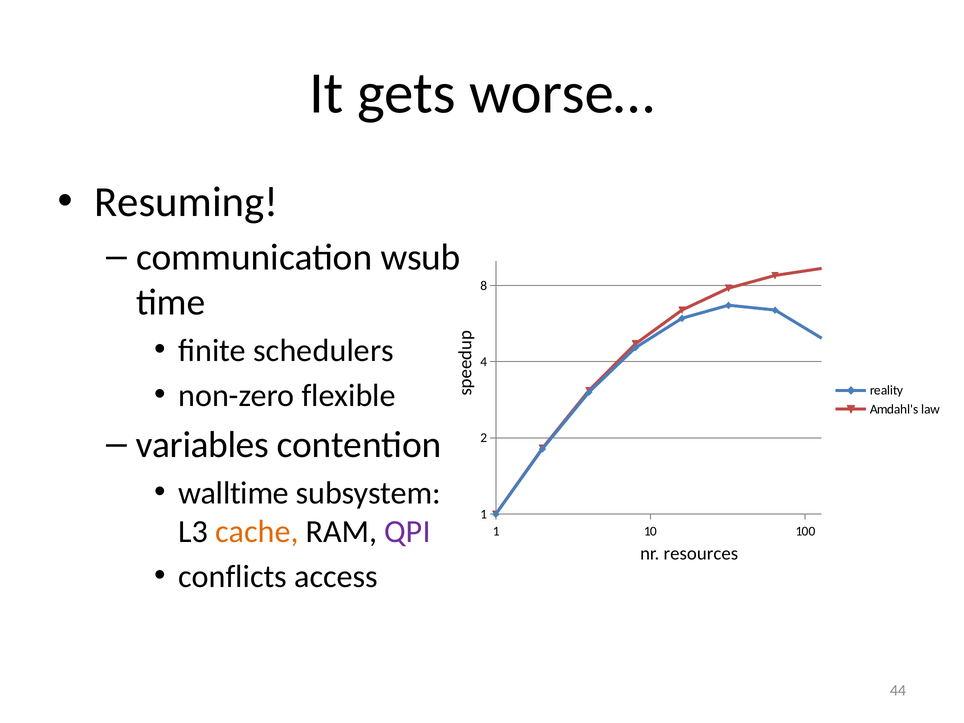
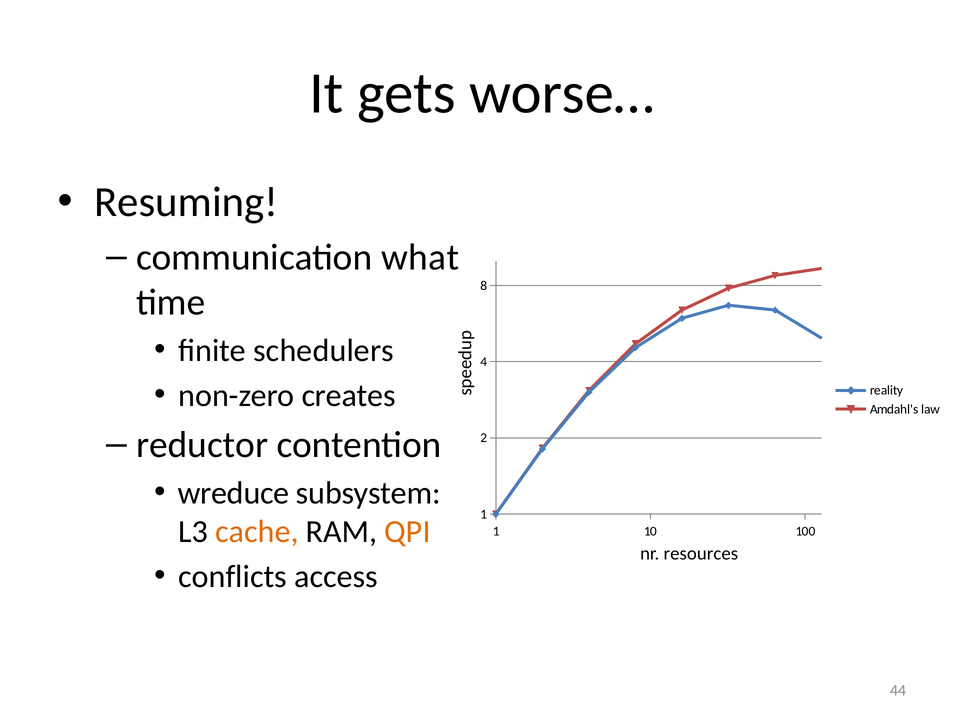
wsub: wsub -> what (420, 258)
flexible: flexible -> creates (349, 395)
variables: variables -> reductor (202, 445)
walltime: walltime -> wreduce (234, 493)
QPI colour: purple -> orange (408, 531)
